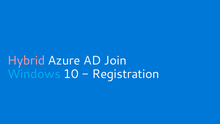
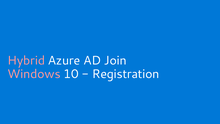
Windows colour: light blue -> pink (34, 74)
